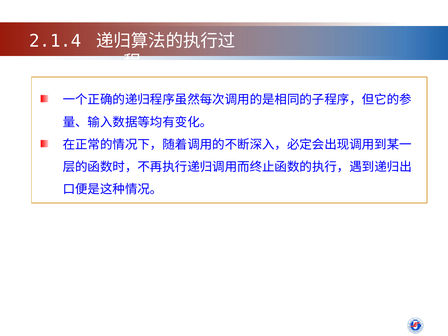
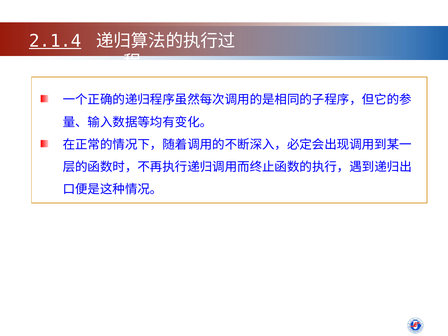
2.1.4 underline: none -> present (55, 41)
